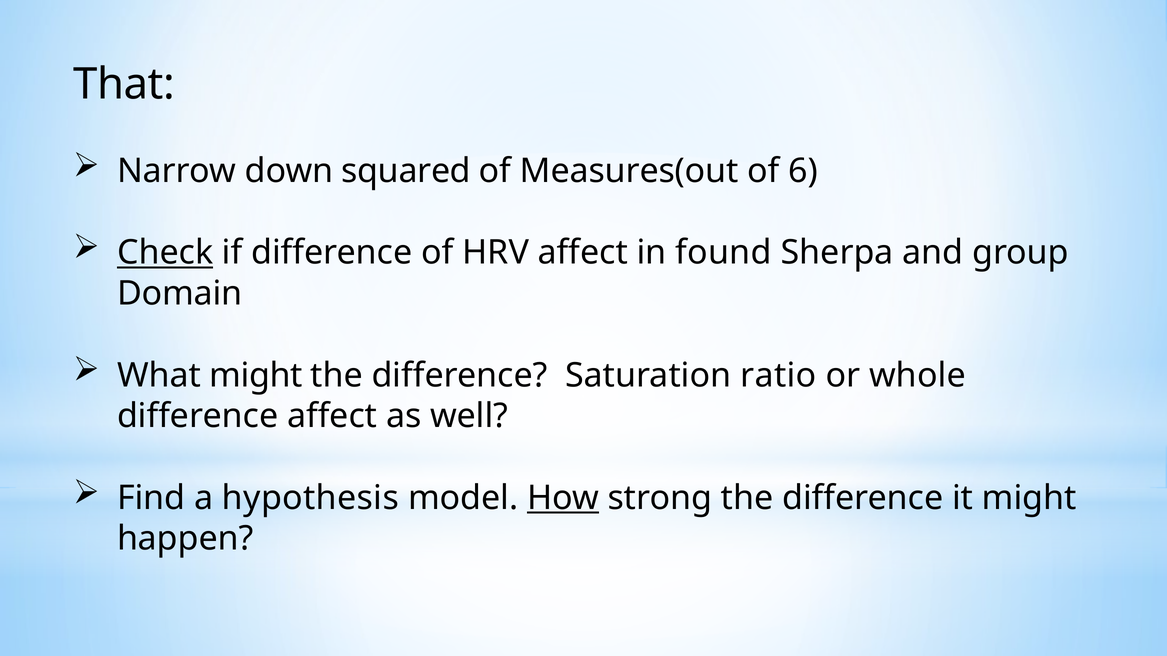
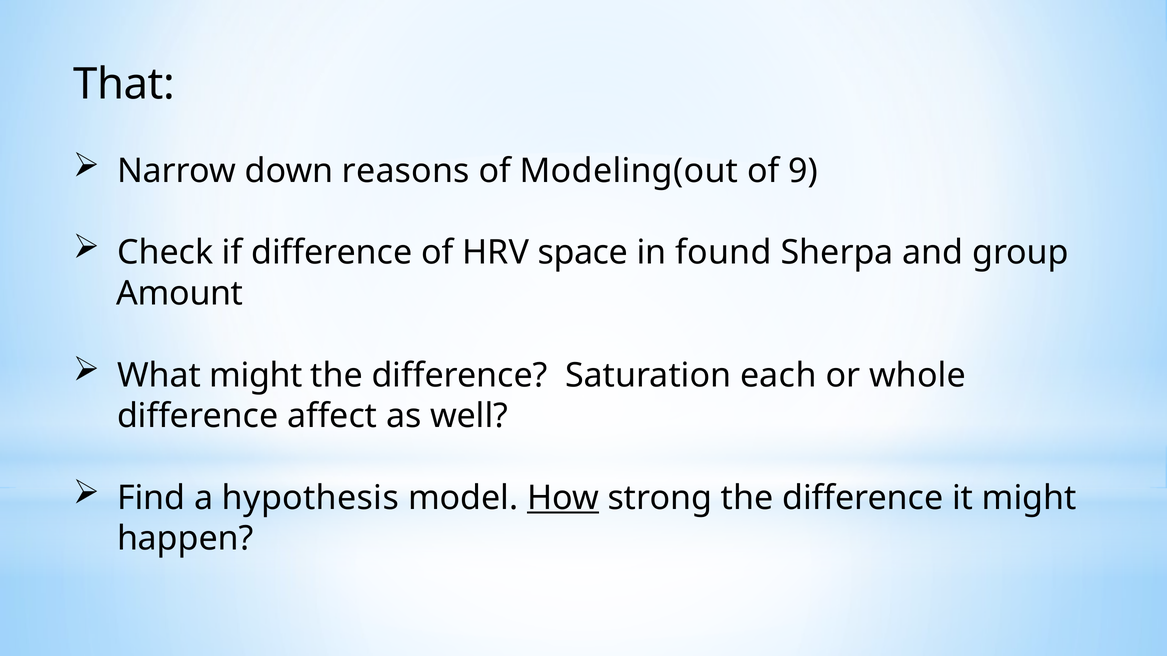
squared: squared -> reasons (406, 171)
Measures(out: Measures(out -> Modeling(out (629, 171)
6: 6 -> 9 (803, 171)
Check underline: present -> none (165, 253)
HRV affect: affect -> space (583, 253)
Domain: Domain -> Amount (180, 294)
ratio: ratio -> each (778, 376)
